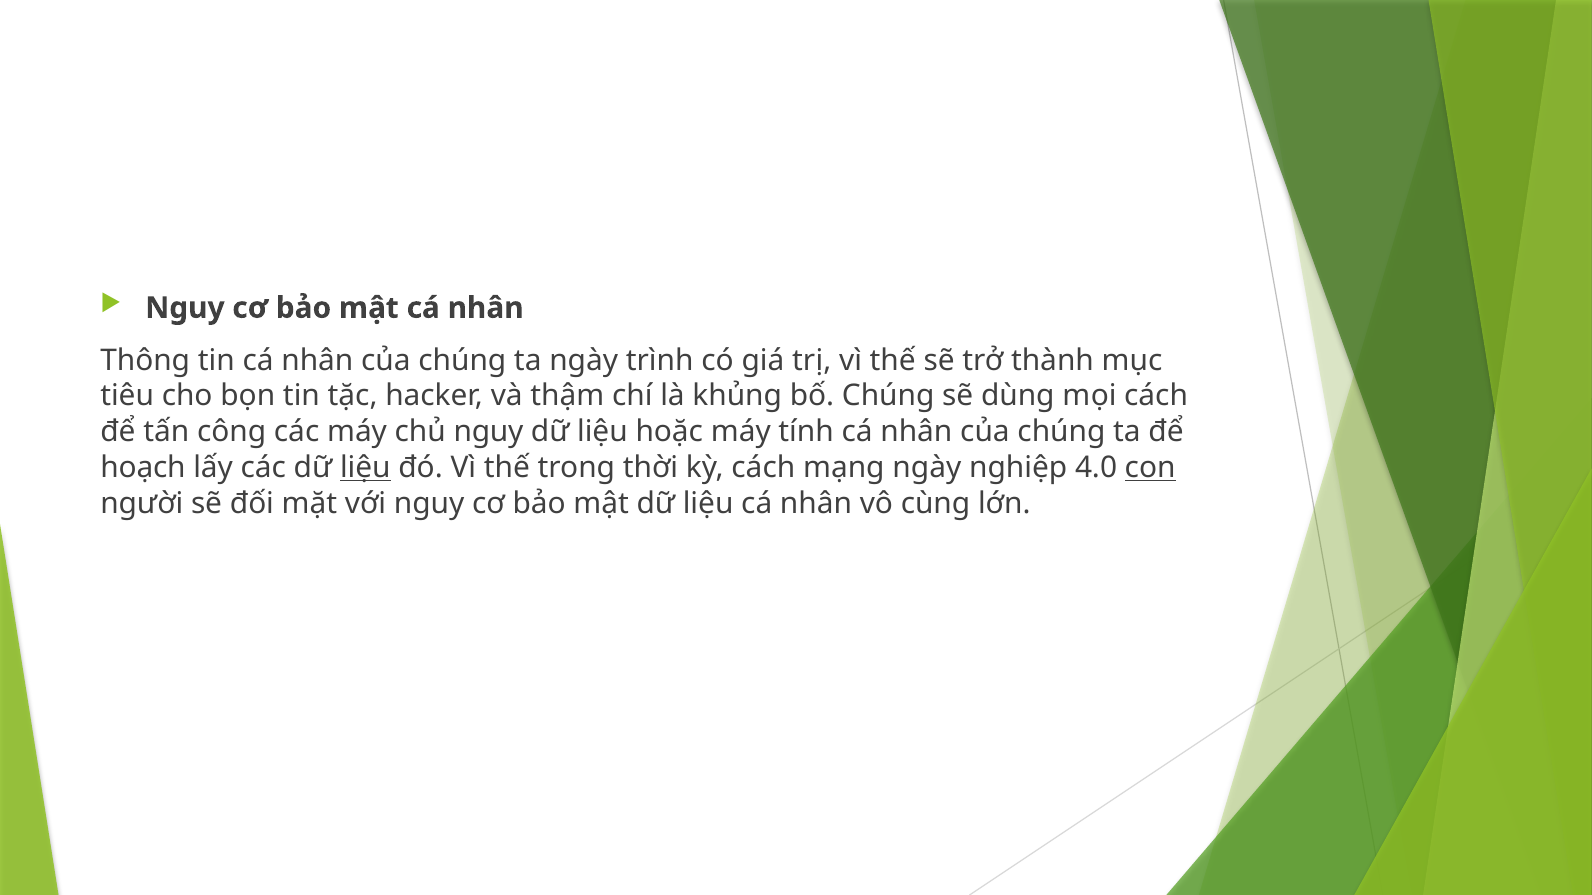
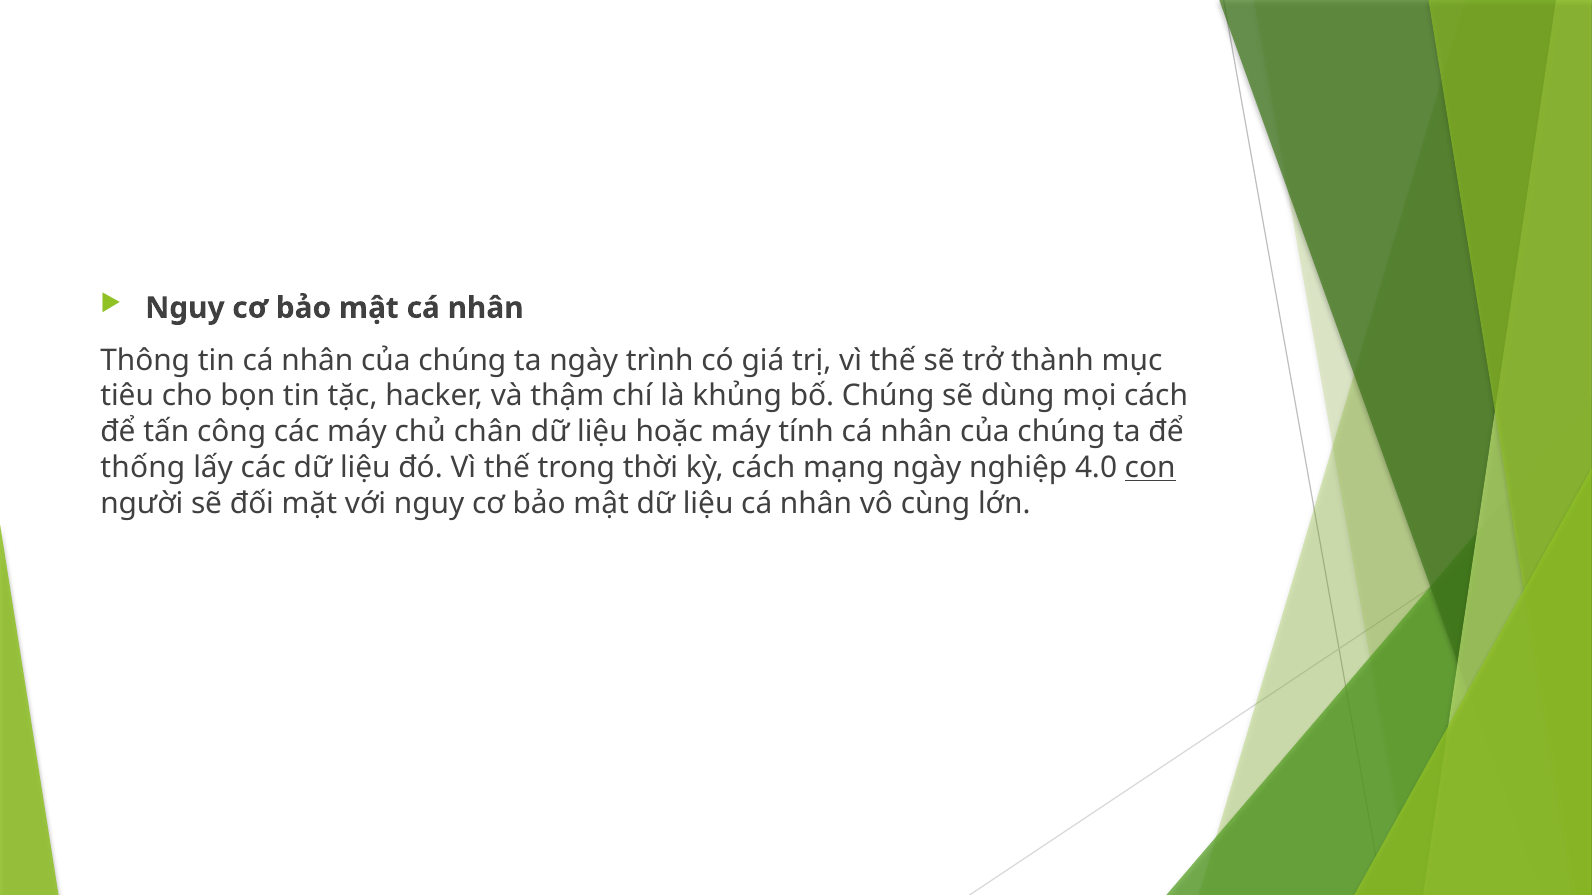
chủ nguy: nguy -> chân (488, 432)
hoạch: hoạch -> thống (143, 468)
liệu underline: present -> none (365, 468)
